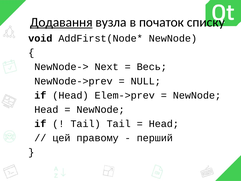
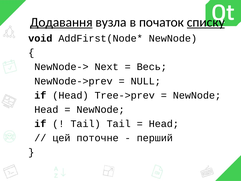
списку underline: none -> present (206, 22)
Elem->prev: Elem->prev -> Tree->prev (125, 95)
правому: правому -> поточне (98, 138)
